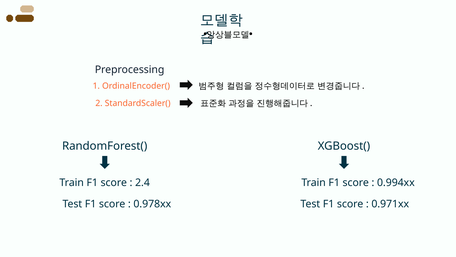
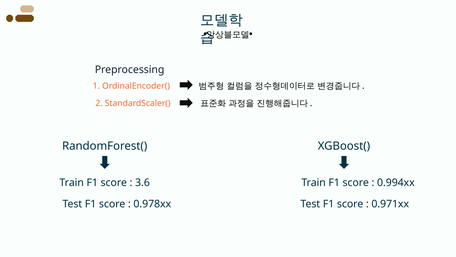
2.4: 2.4 -> 3.6 (142, 182)
